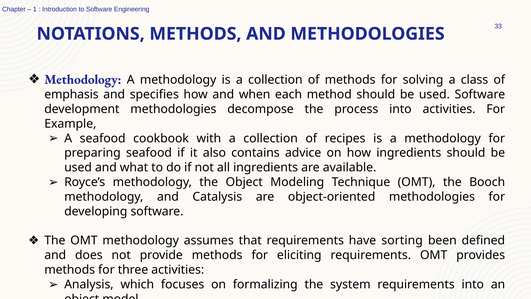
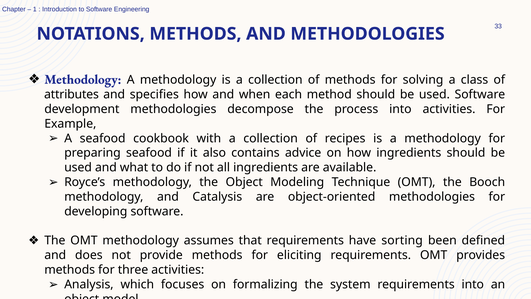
emphasis: emphasis -> attributes (71, 94)
